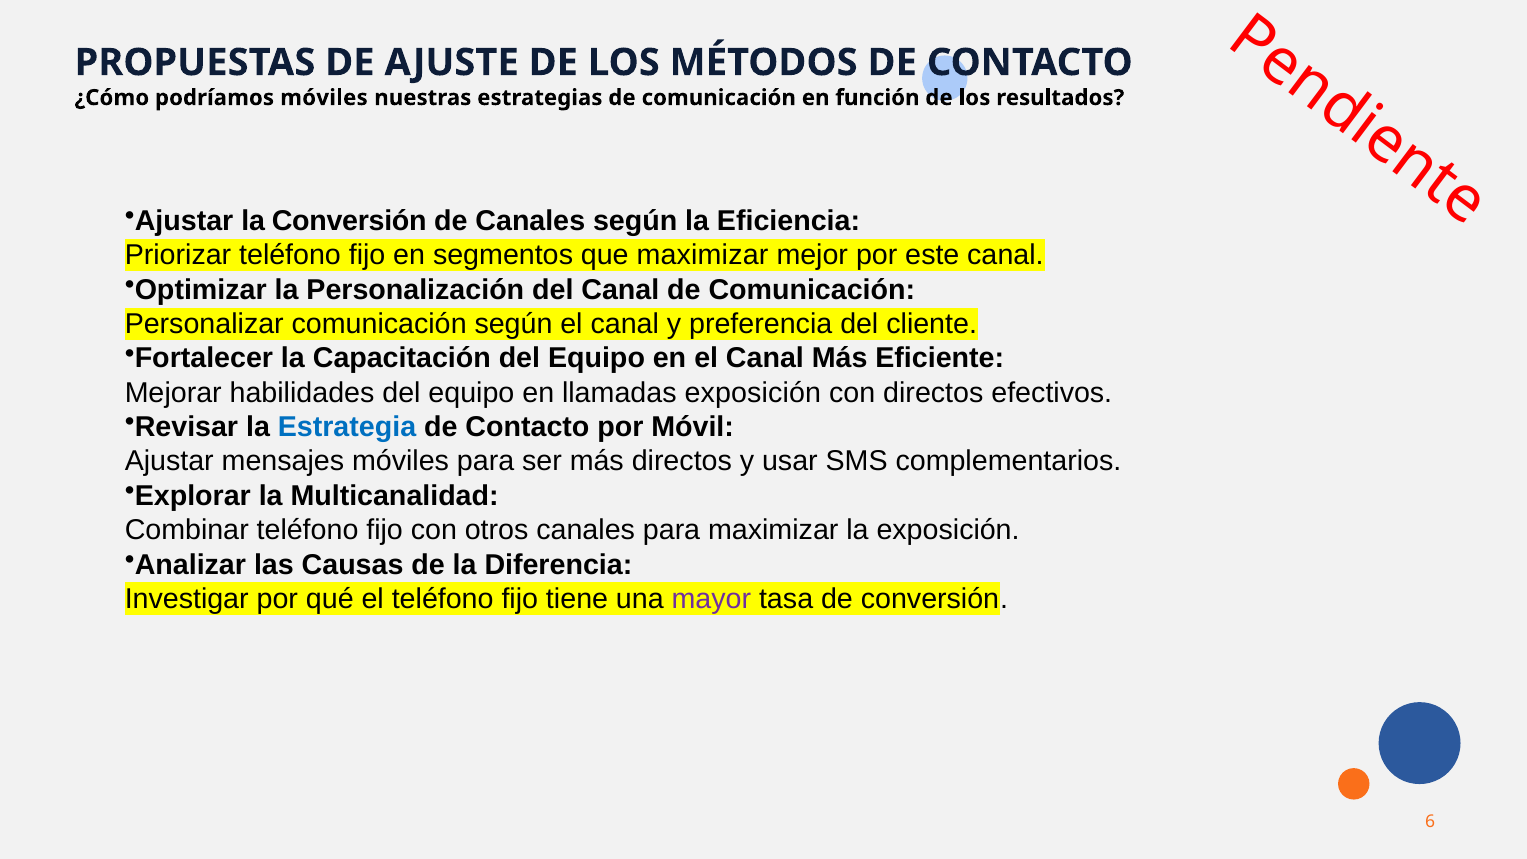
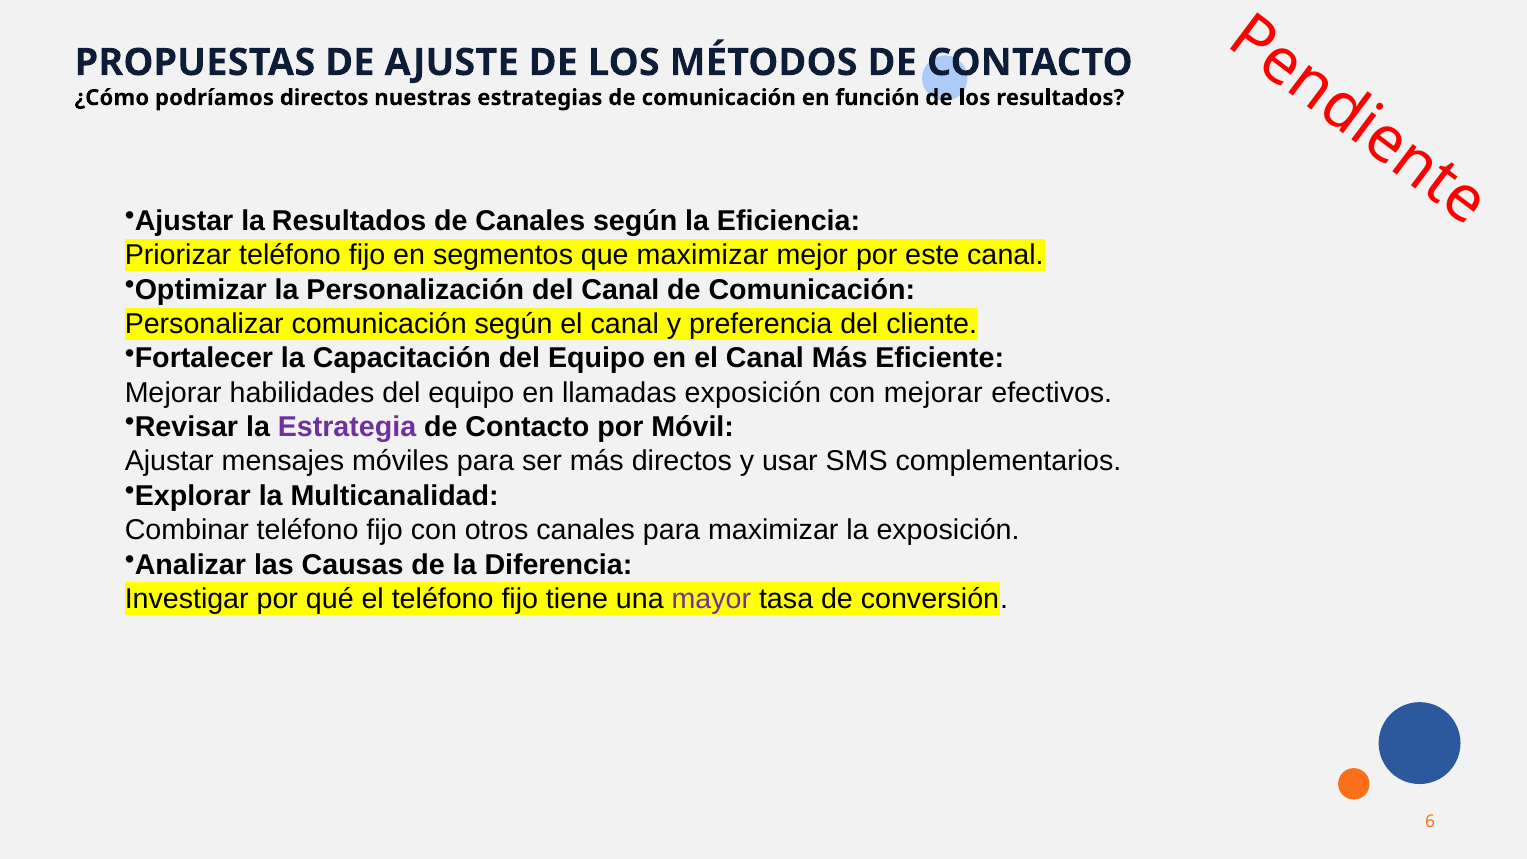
podríamos móviles: móviles -> directos (324, 98)
la Conversión: Conversión -> Resultados (349, 221)
con directos: directos -> mejorar (933, 393)
Estrategia colour: blue -> purple (347, 427)
